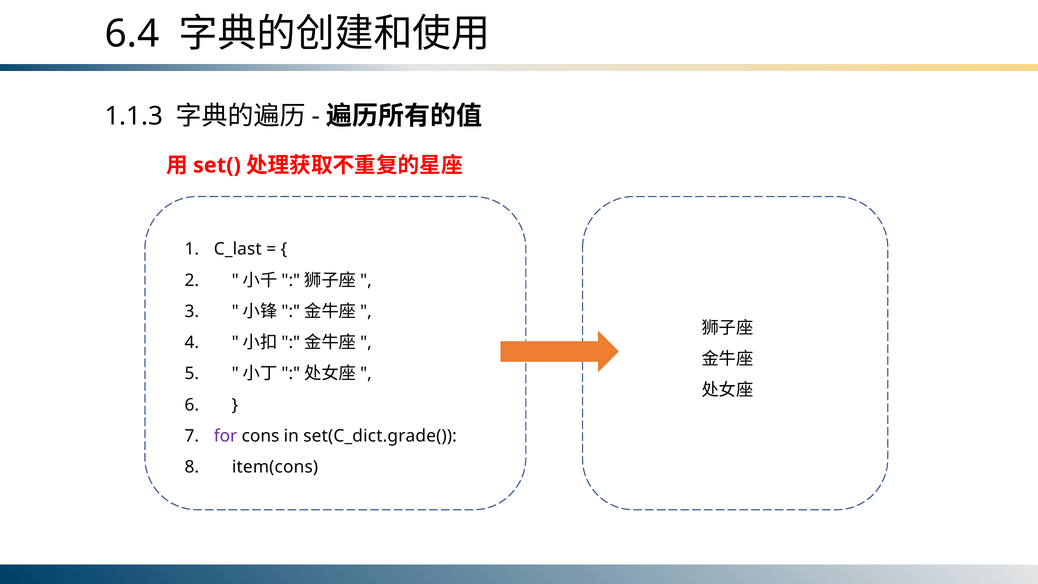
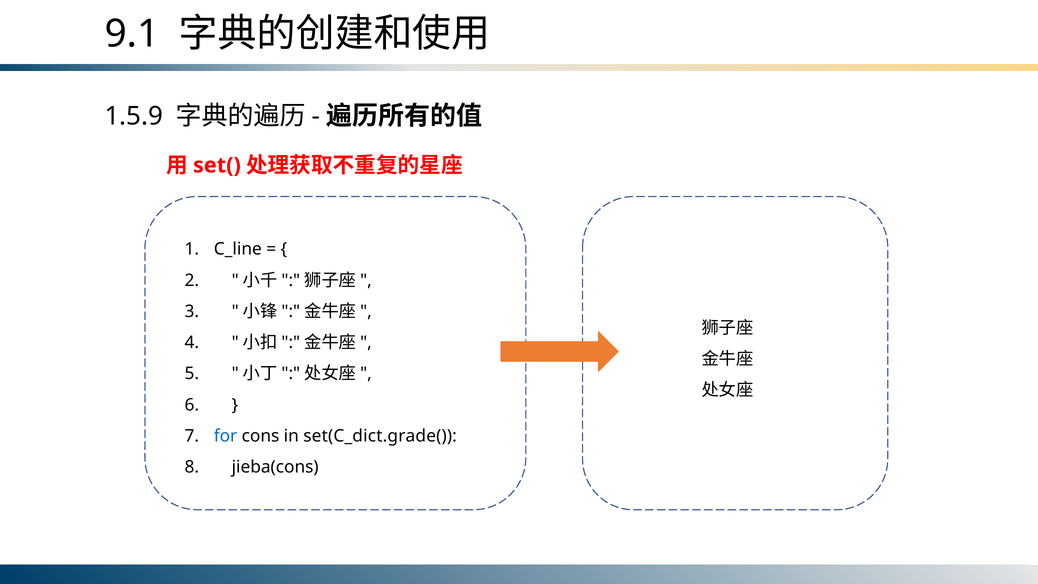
6.4: 6.4 -> 9.1 (132, 34)
1.1.3: 1.1.3 -> 1.5.9 (134, 116)
C_last: C_last -> C_line (238, 249)
for colour: purple -> blue (226, 436)
item(cons: item(cons -> jieba(cons (275, 467)
